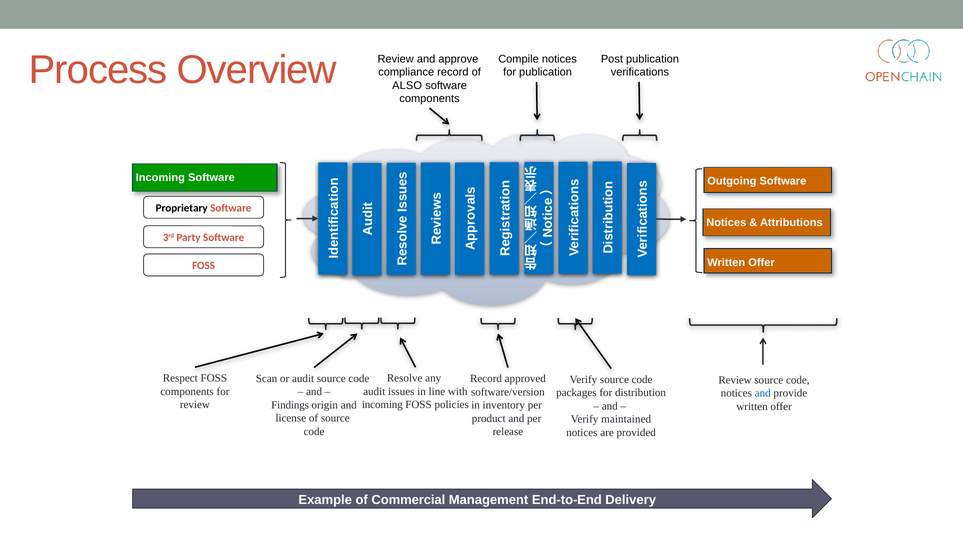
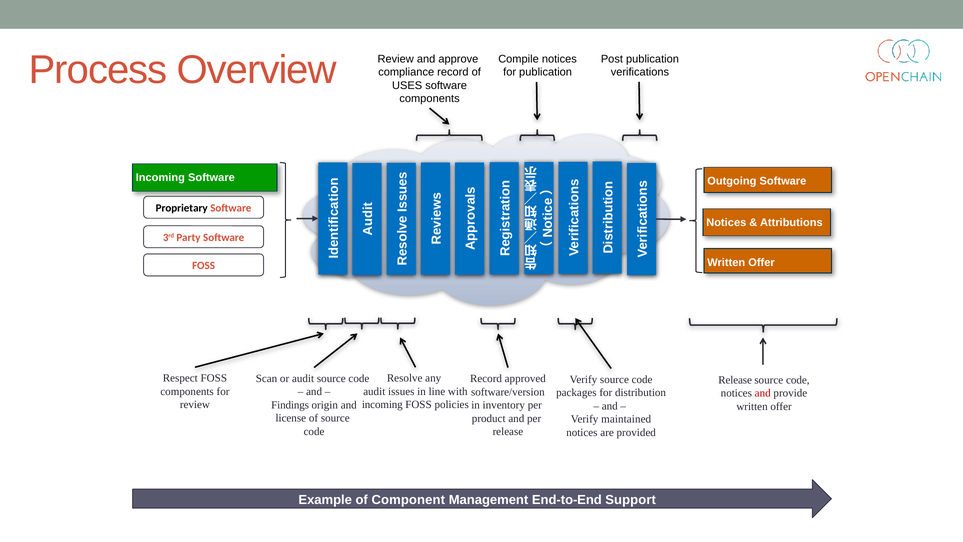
ALSO: ALSO -> USES (407, 85)
Review: Review -> Release (735, 380)
and colour: blue -> red (763, 393)
Commercial: Commercial -> Component (408, 499)
Delivery: Delivery -> Support (631, 499)
